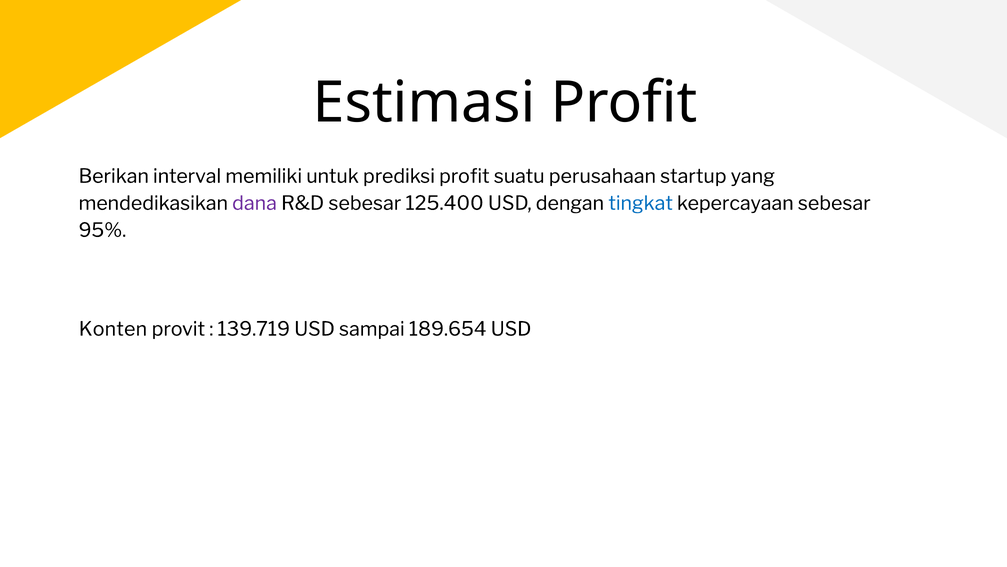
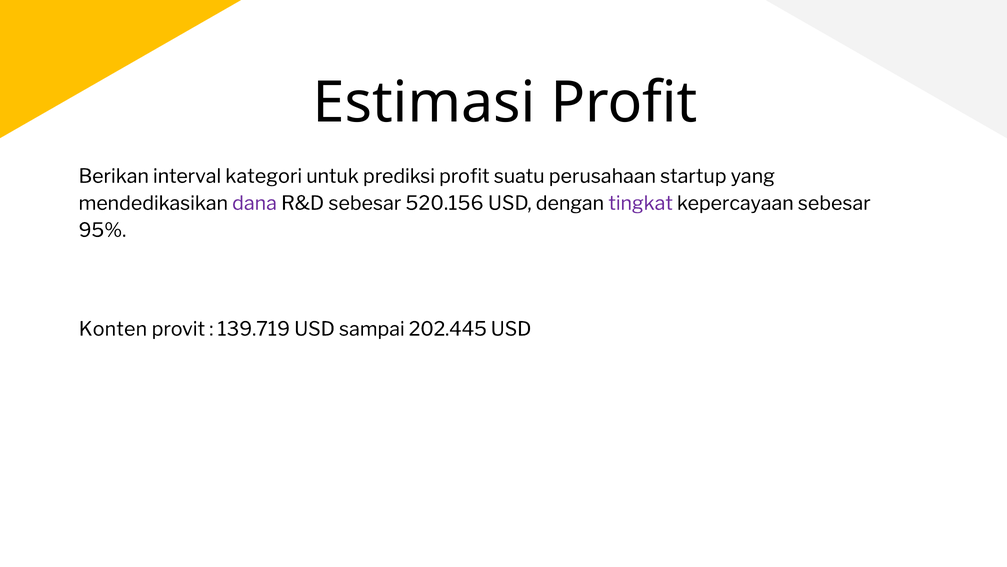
memiliki: memiliki -> kategori (264, 176)
125.400: 125.400 -> 520.156 (445, 203)
tingkat colour: blue -> purple (641, 203)
189.654: 189.654 -> 202.445 (448, 329)
